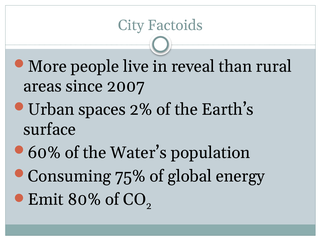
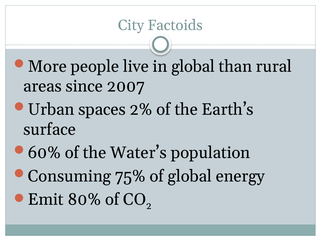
in reveal: reveal -> global (193, 66)
